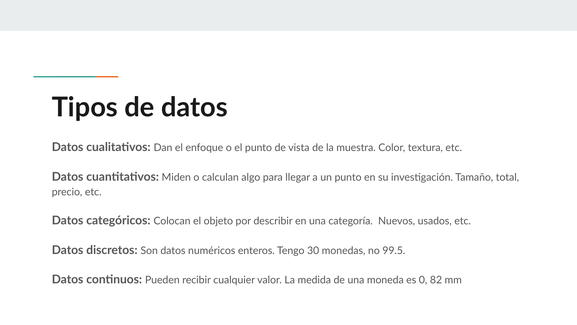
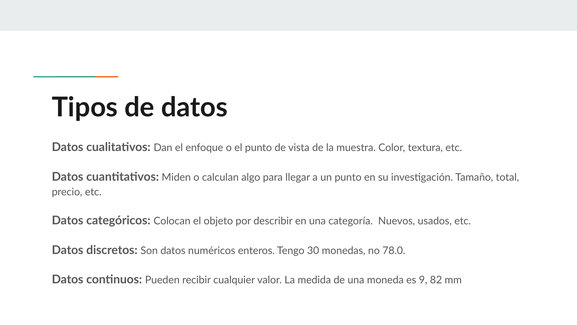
99.5: 99.5 -> 78.0 (394, 250)
0: 0 -> 9 (423, 280)
